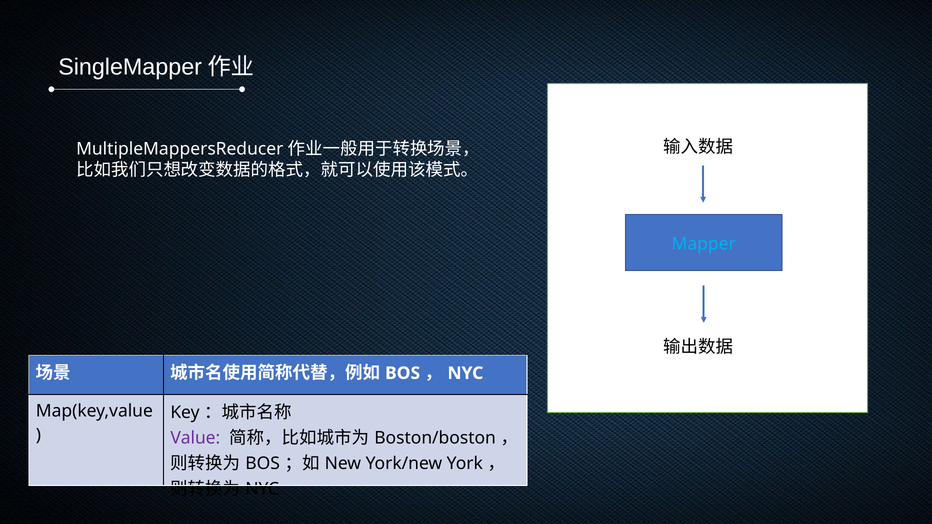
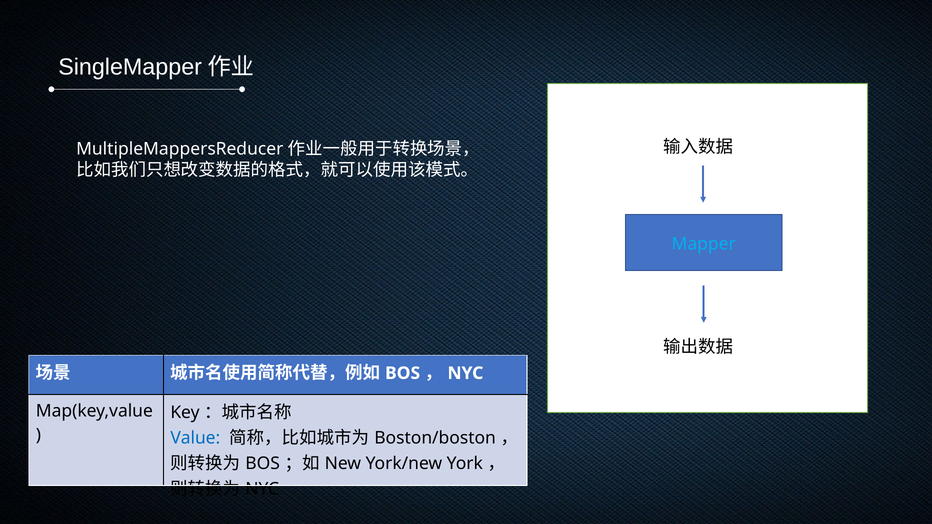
Value colour: purple -> blue (195, 438)
